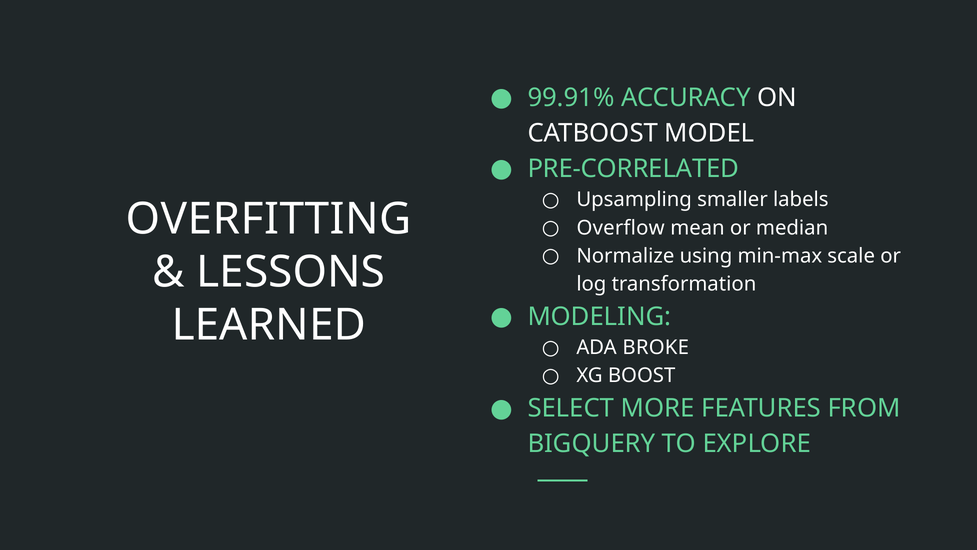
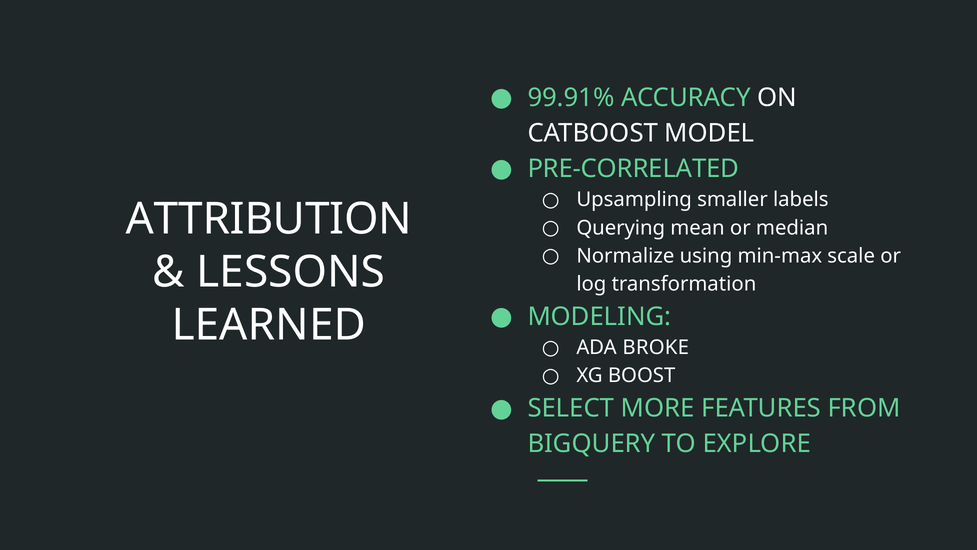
OVERFITTING: OVERFITTING -> ATTRIBUTION (269, 219)
Overflow: Overflow -> Querying (621, 228)
